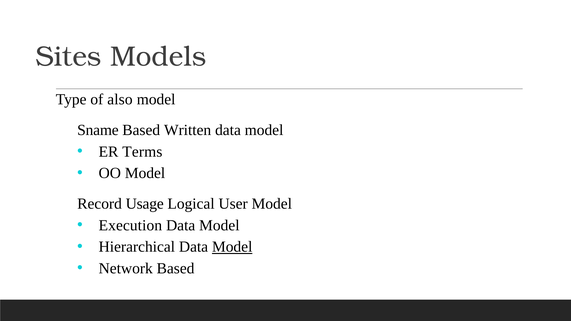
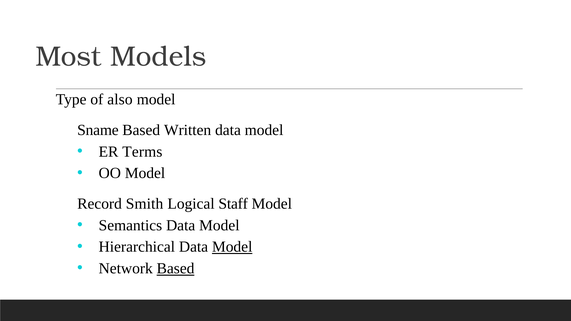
Sites: Sites -> Most (68, 56)
Usage: Usage -> Smith (145, 204)
User: User -> Staff (233, 204)
Execution: Execution -> Semantics (130, 226)
Based underline: none -> present (176, 269)
